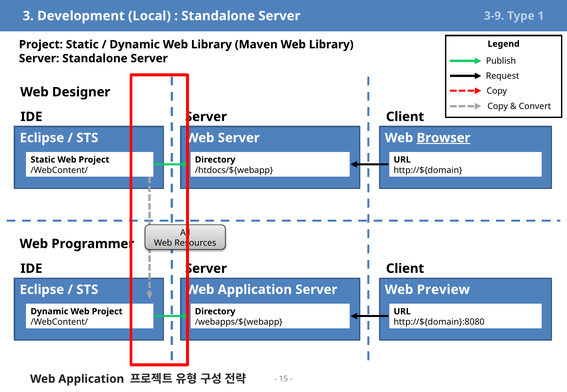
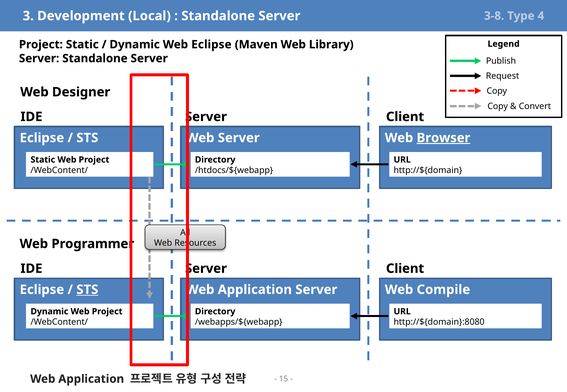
3-9: 3-9 -> 3-8 (494, 16)
1: 1 -> 4 (541, 16)
Dynamic Web Library: Library -> Eclipse (211, 45)
STS underline: none -> present (87, 290)
Preview: Preview -> Compile (443, 290)
